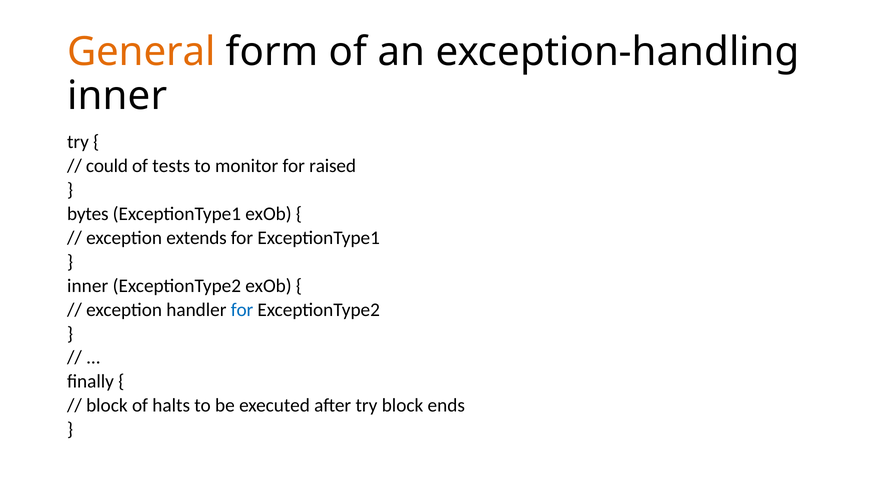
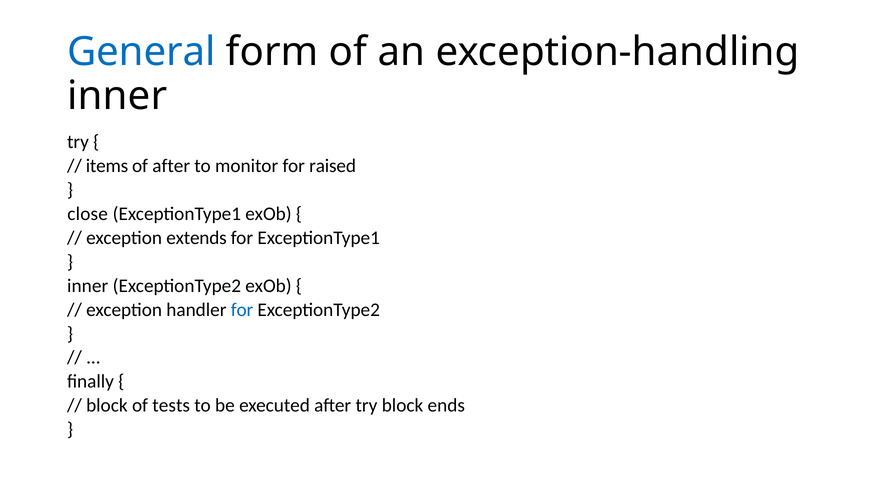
General colour: orange -> blue (141, 52)
could: could -> items (107, 166)
of tests: tests -> after (171, 166)
bytes: bytes -> close (88, 214)
halts: halts -> tests (171, 405)
